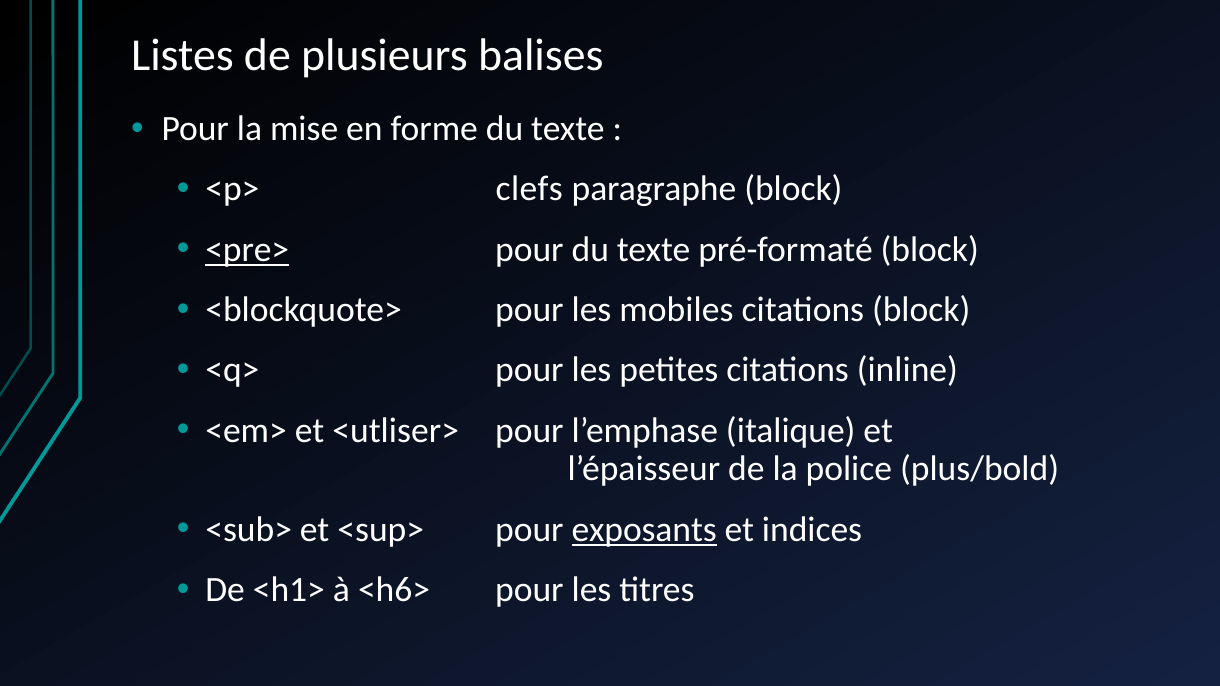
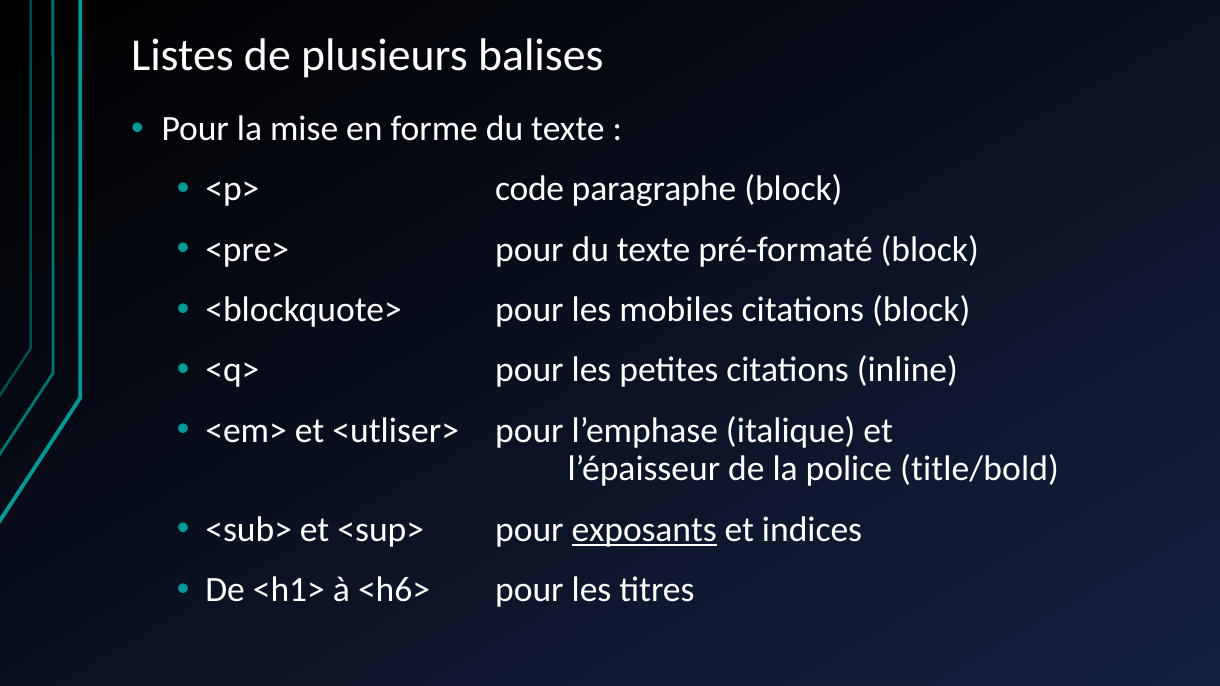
clefs: clefs -> code (530, 189)
<pre> underline: present -> none (247, 250)
plus/bold: plus/bold -> title/bold (980, 469)
